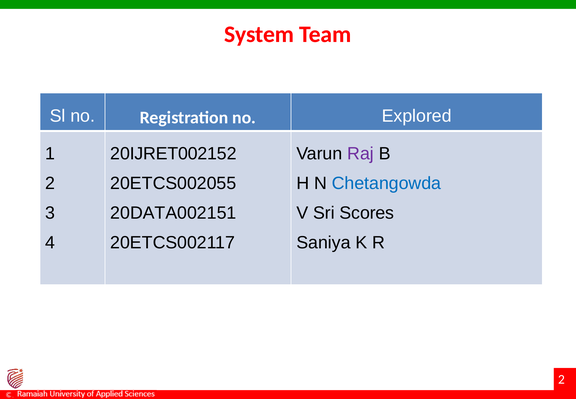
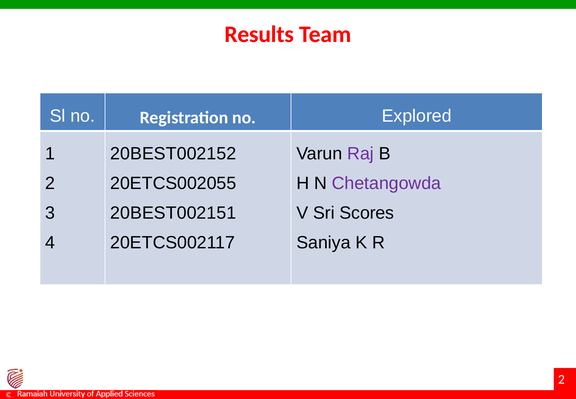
System: System -> Results (259, 34)
20IJRET002152: 20IJRET002152 -> 20BEST002152 (173, 154)
Chetangowda colour: blue -> purple (386, 183)
20DATA002151: 20DATA002151 -> 20BEST002151 (173, 213)
